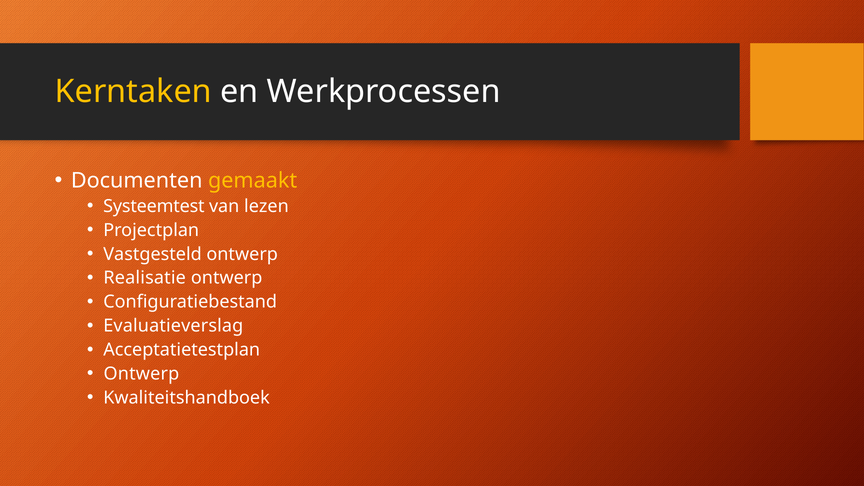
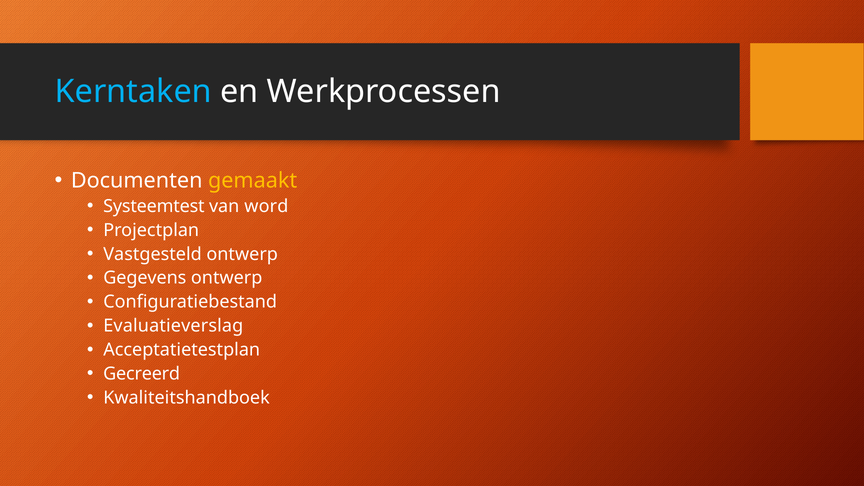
Kerntaken colour: yellow -> light blue (133, 91)
lezen: lezen -> word (266, 206)
Realisatie: Realisatie -> Gegevens (145, 278)
Ontwerp: Ontwerp -> Gecreerd (142, 374)
